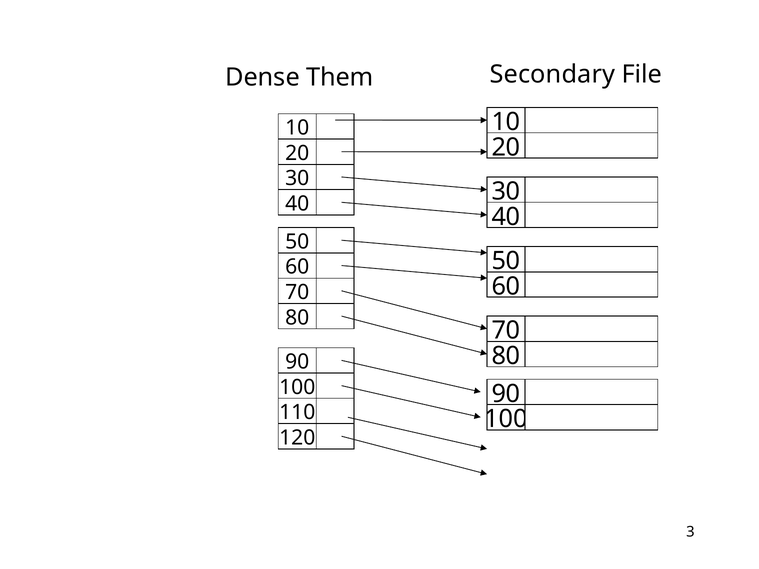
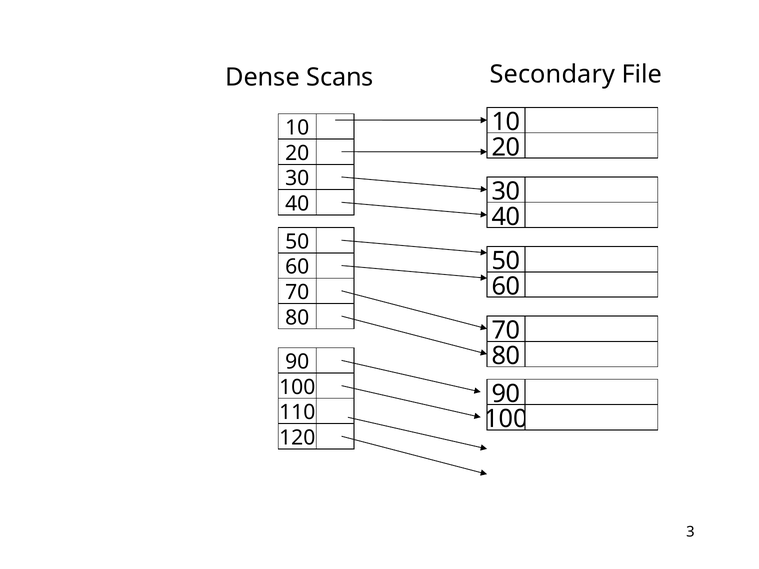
Them: Them -> Scans (340, 78)
